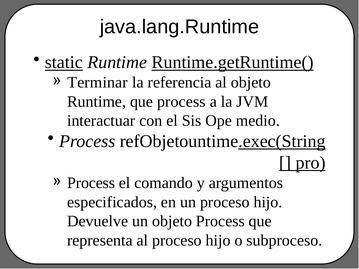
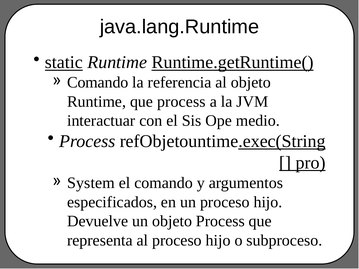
Terminar: Terminar -> Comando (98, 82)
Process: Process -> System (91, 183)
